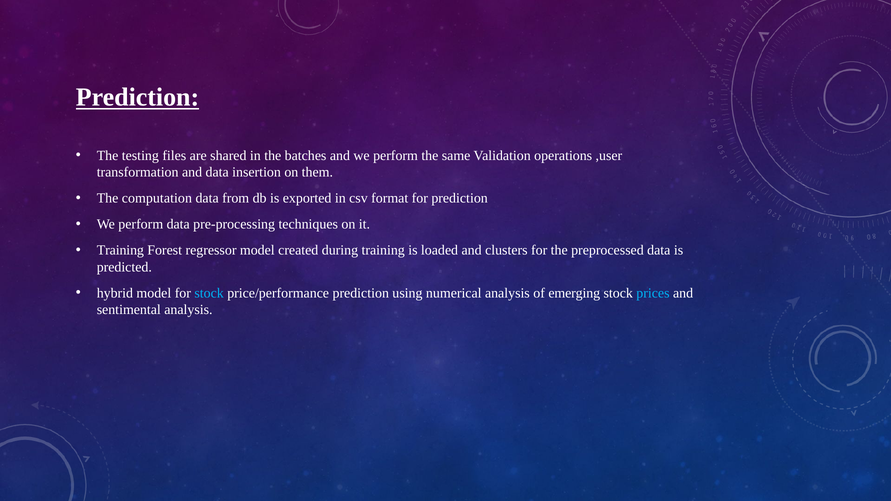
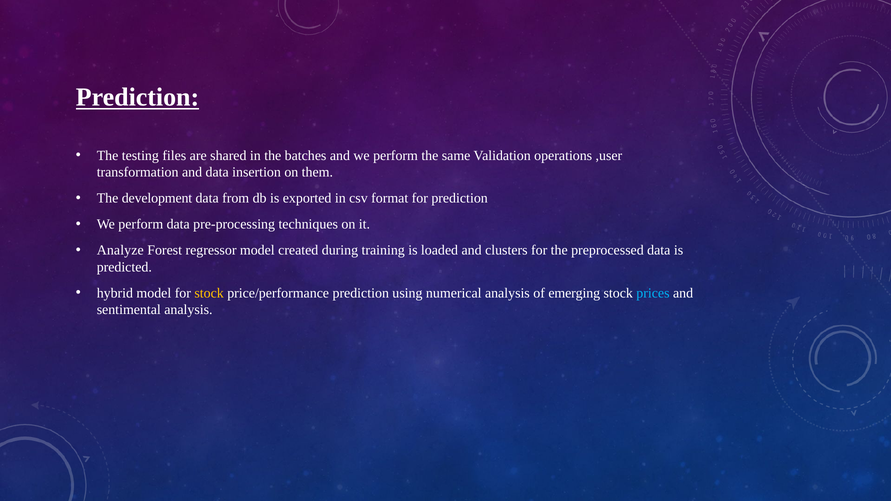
computation: computation -> development (157, 198)
Training: Training -> Analyze (120, 250)
stock colour: light blue -> yellow (209, 293)
